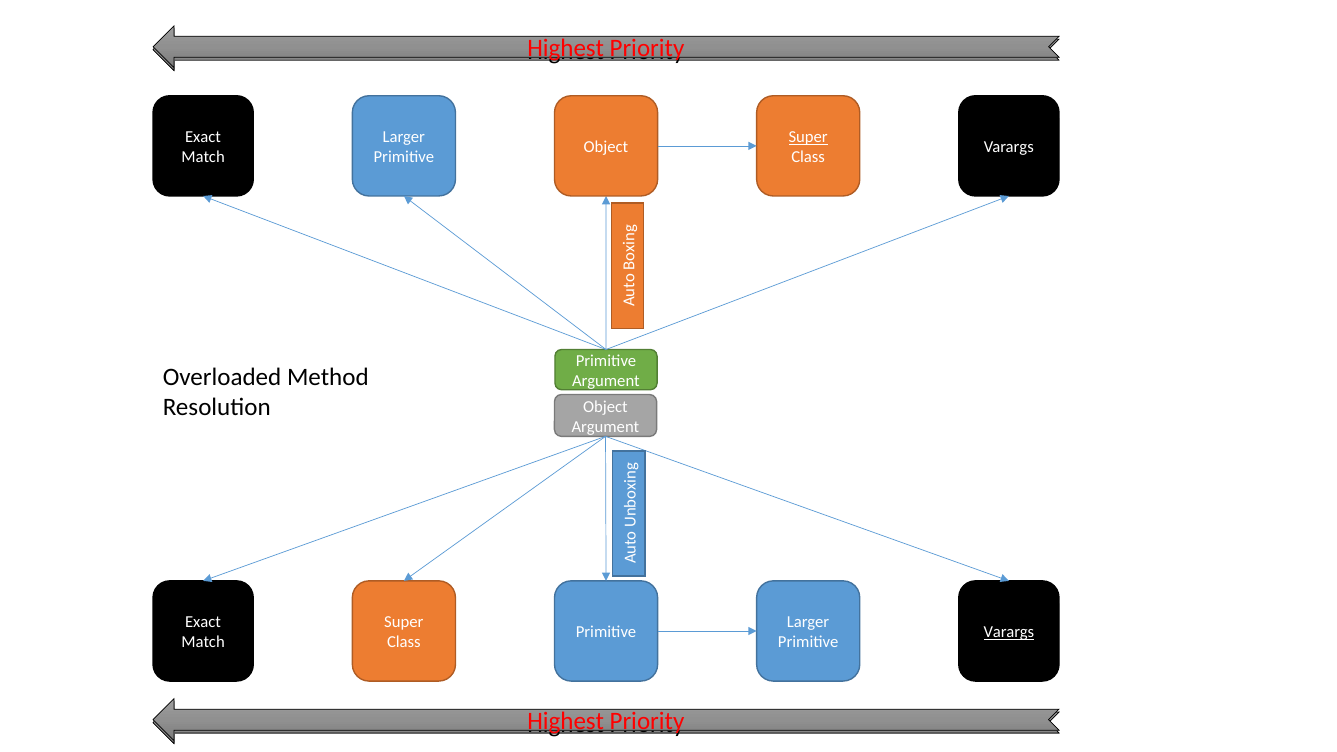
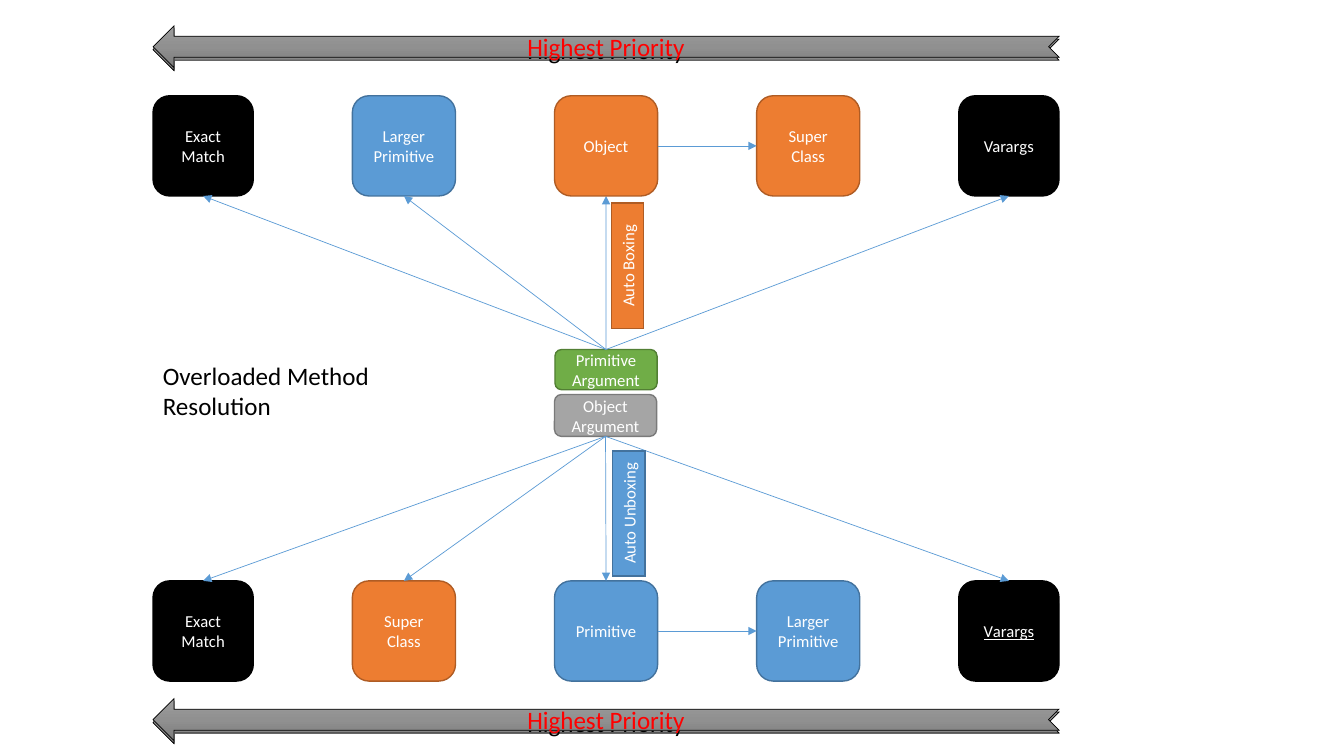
Super underline: present -> none (808, 137)
